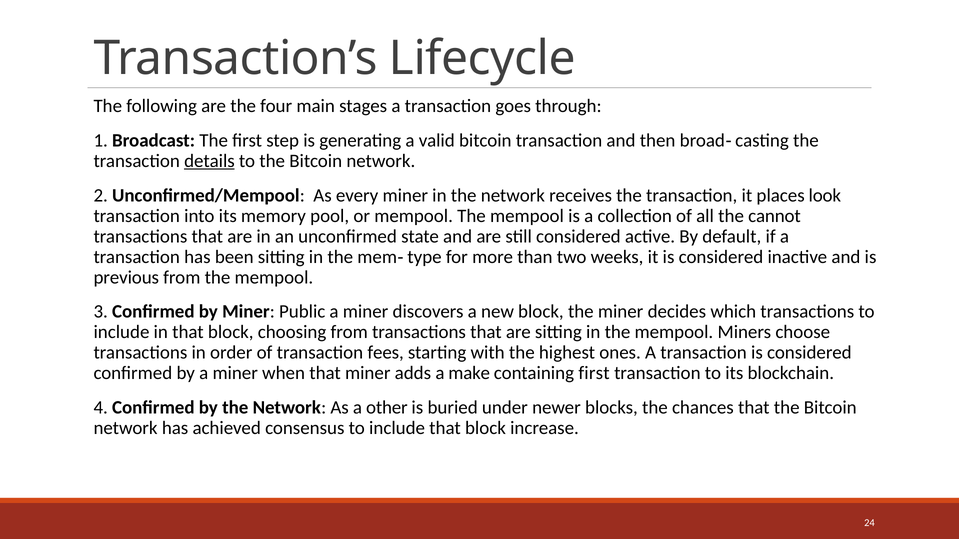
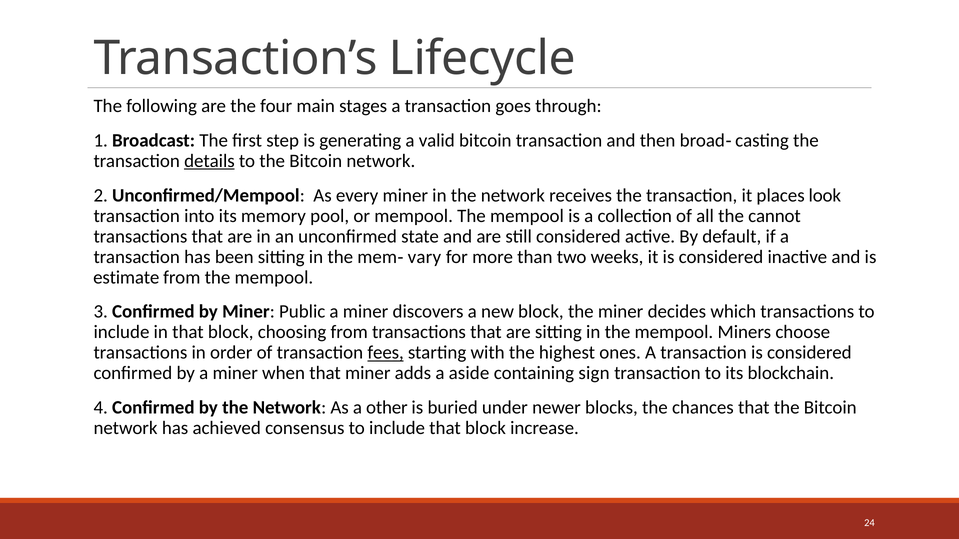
type: type -> vary (424, 257)
previous: previous -> estimate (126, 278)
fees underline: none -> present (386, 353)
make: make -> aside (469, 373)
containing first: first -> sign (594, 373)
